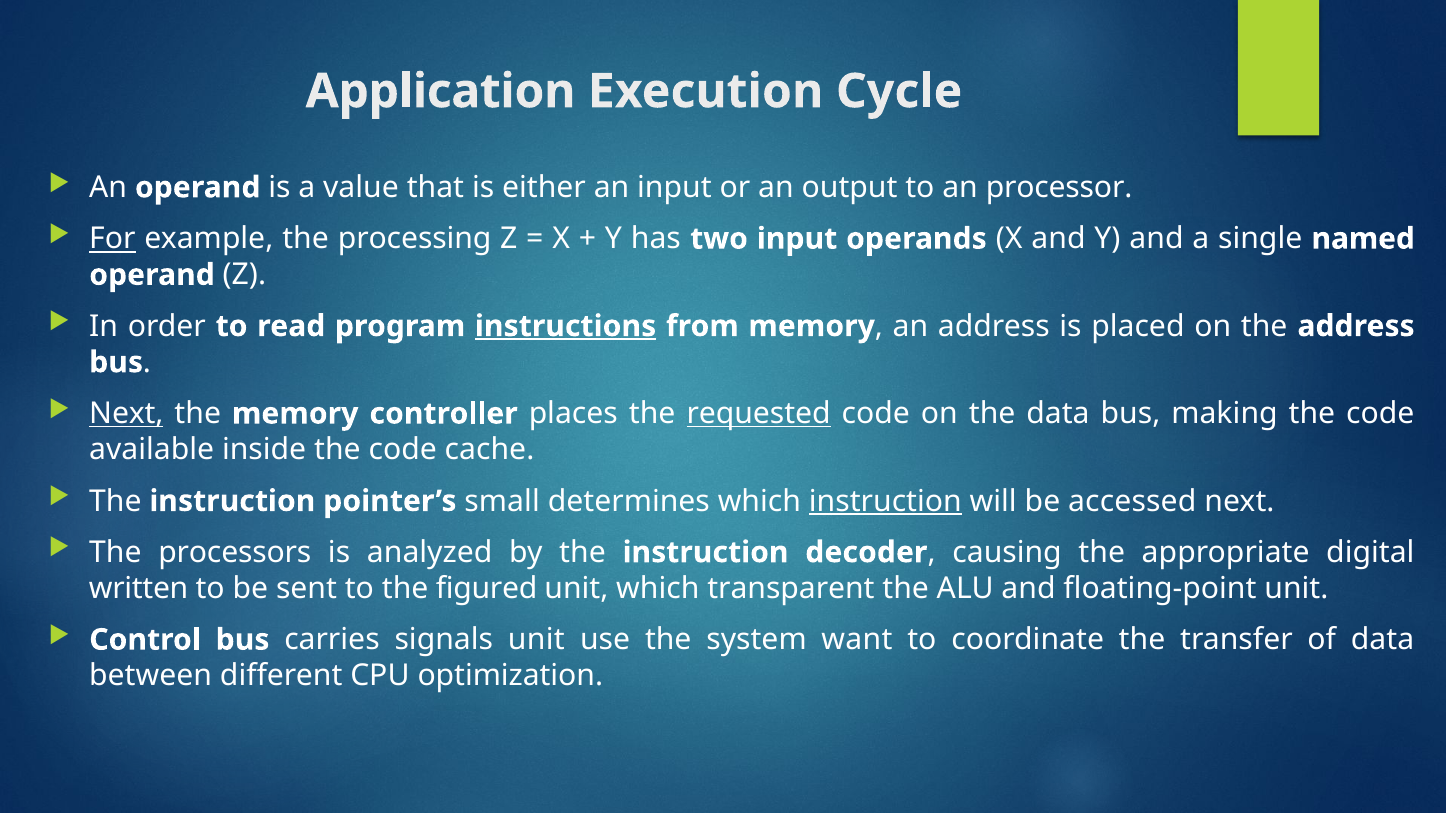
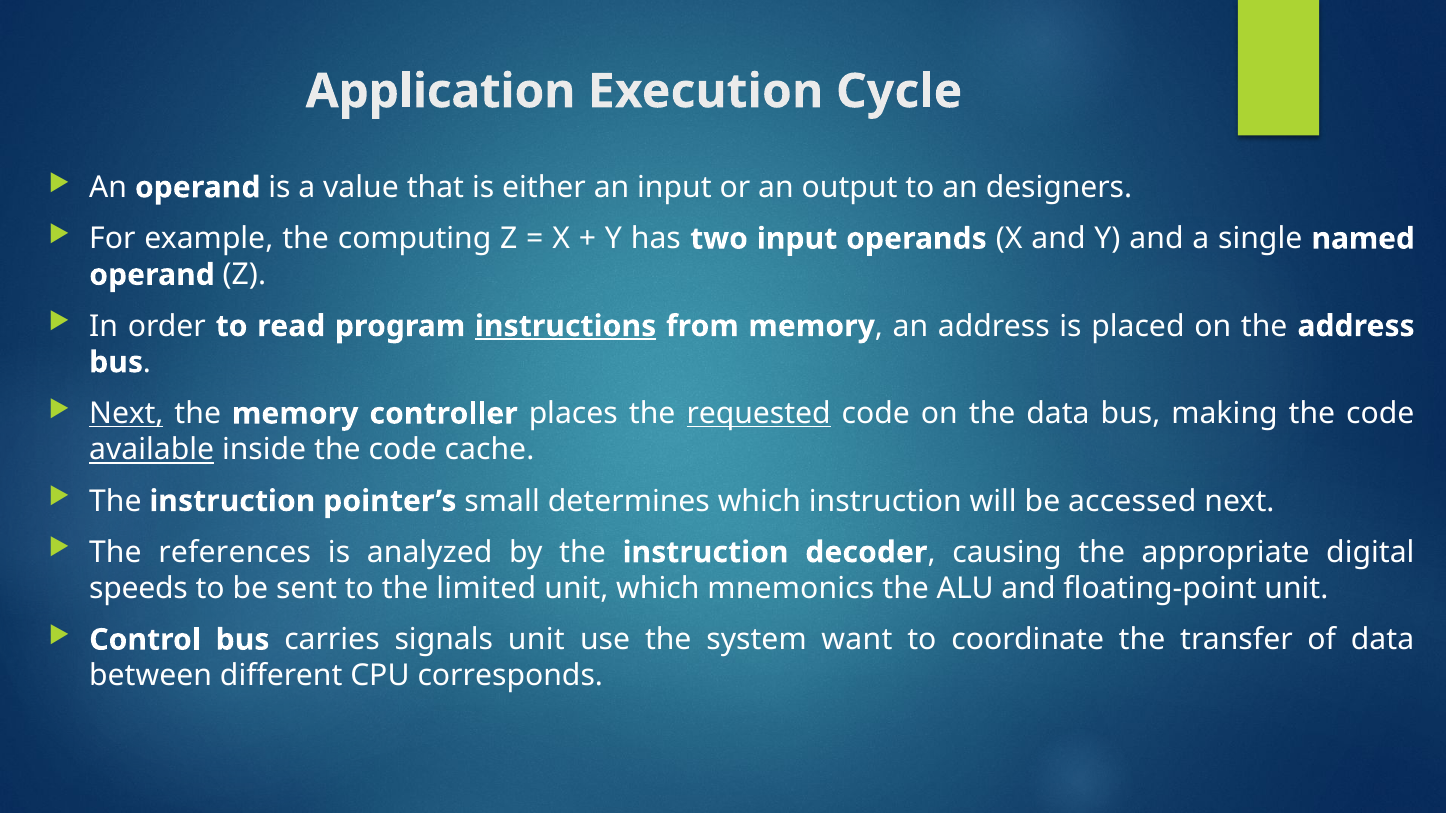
processor: processor -> designers (1059, 188)
For underline: present -> none (112, 239)
processing: processing -> computing (415, 239)
available underline: none -> present (152, 450)
instruction underline: present -> none (885, 501)
processors: processors -> references (235, 553)
written: written -> speeds (139, 589)
figured: figured -> limited (486, 589)
transparent: transparent -> mnemonics (791, 589)
optimization: optimization -> corresponds (510, 676)
